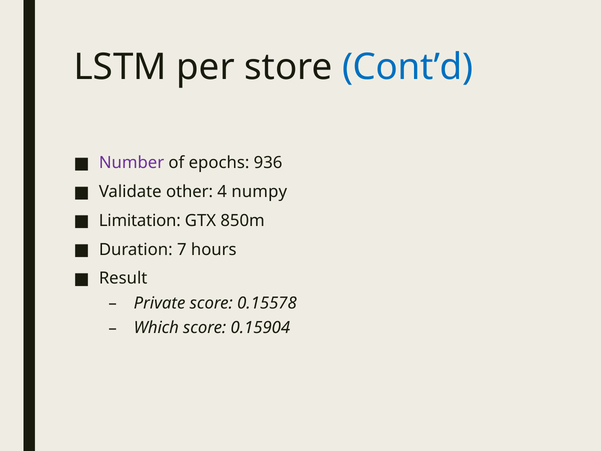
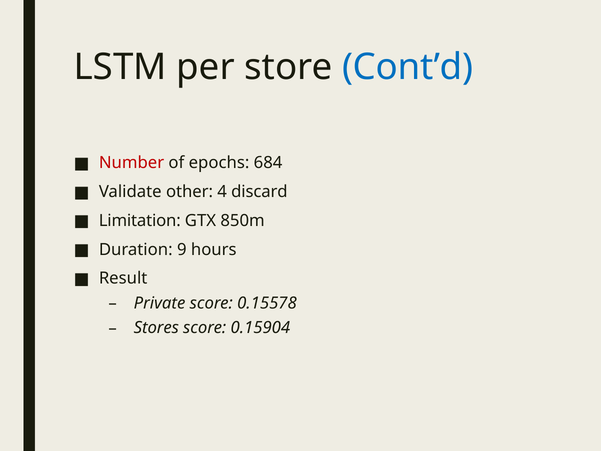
Number colour: purple -> red (132, 163)
936: 936 -> 684 (268, 163)
numpy: numpy -> discard (259, 192)
7: 7 -> 9 (182, 249)
Which: Which -> Stores (156, 328)
